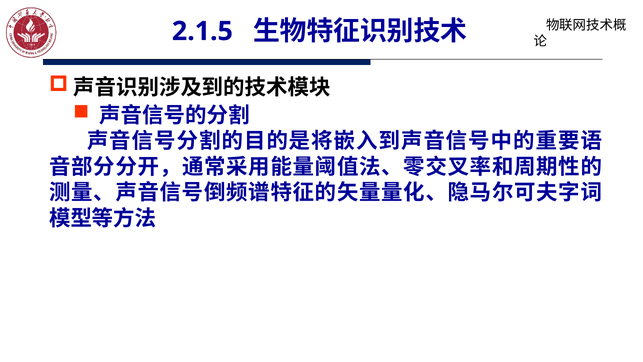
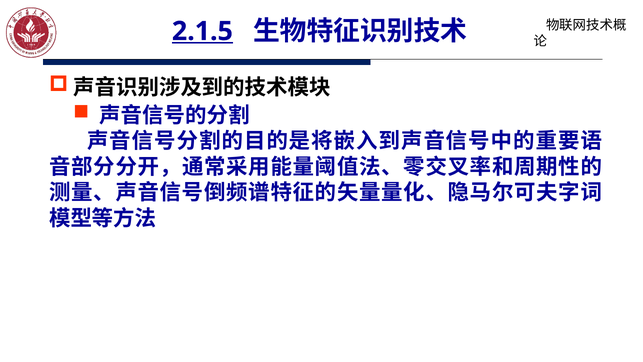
2.1.5 underline: none -> present (202, 31)
